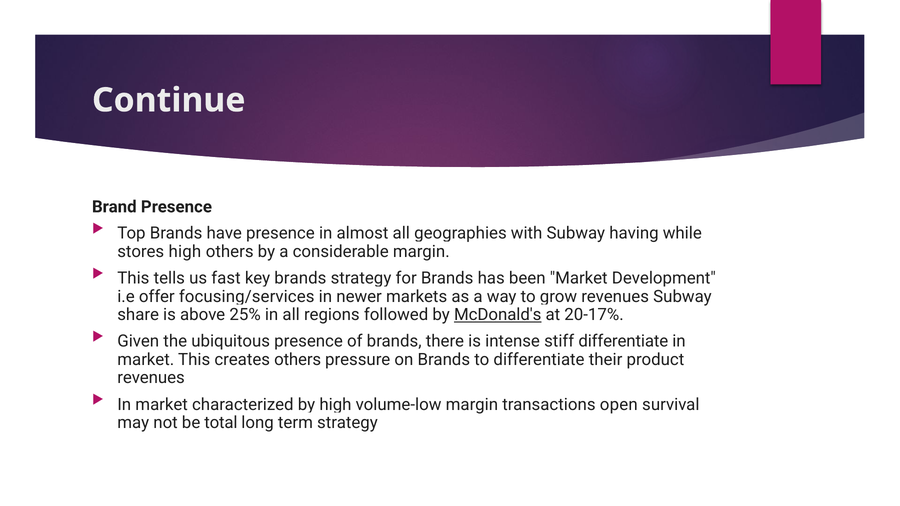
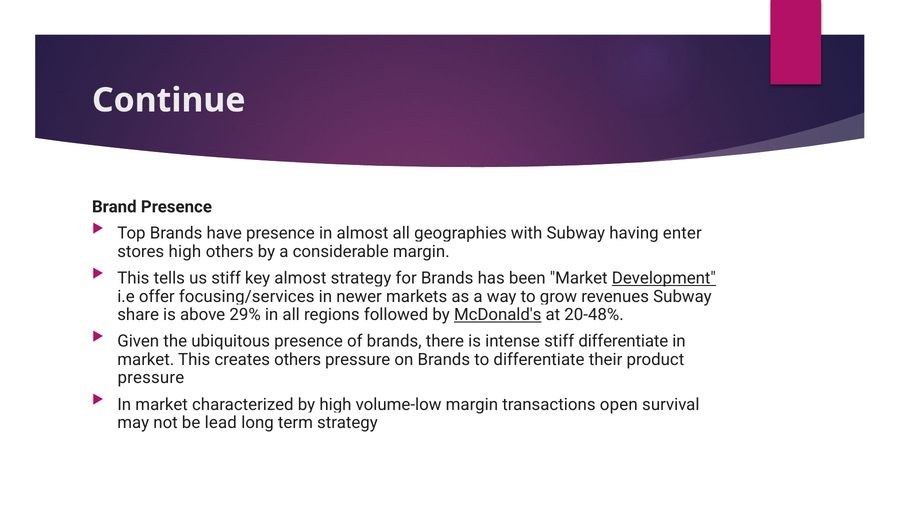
while: while -> enter (682, 234)
us fast: fast -> stiff (226, 278)
key brands: brands -> almost (300, 278)
Development underline: none -> present (664, 278)
25%: 25% -> 29% (245, 315)
20-17%: 20-17% -> 20-48% (594, 315)
revenues: revenues -> pressure (151, 378)
total: total -> lead (221, 423)
